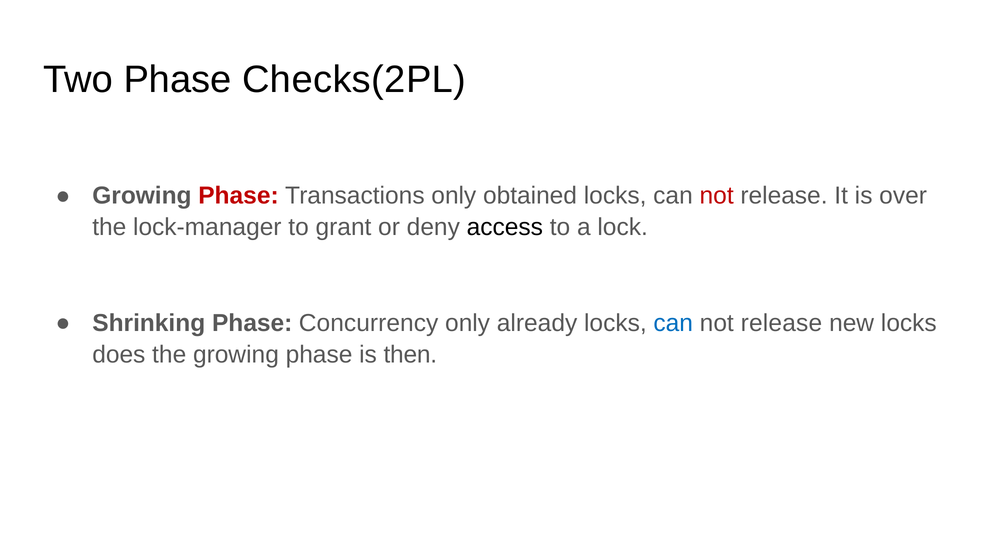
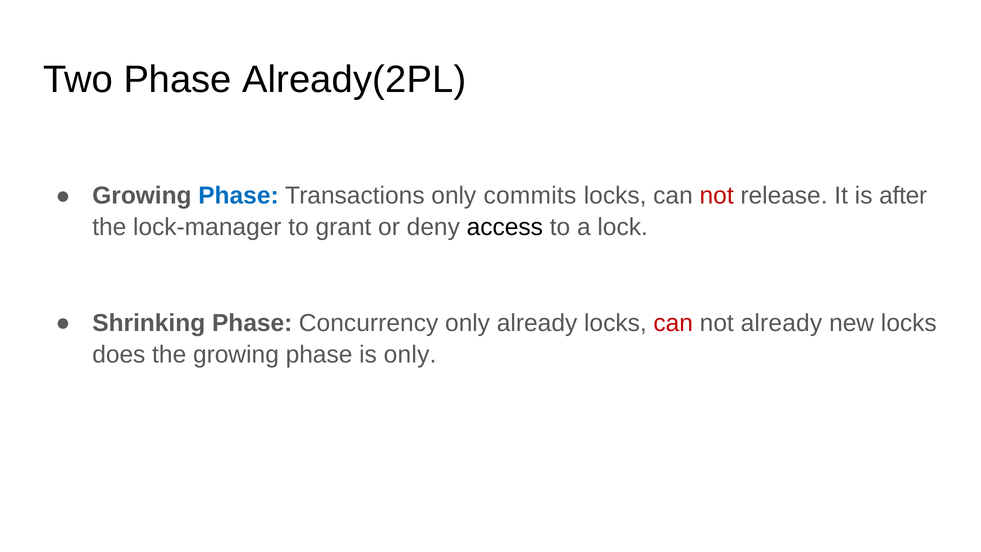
Checks(2PL: Checks(2PL -> Already(2PL (354, 79)
Phase colour: red -> blue (238, 195)
obtained: obtained -> commits (530, 195)
over: over -> after (903, 195)
can colour: blue -> red (673, 323)
release: release -> already (781, 323)
is then: then -> only (410, 354)
